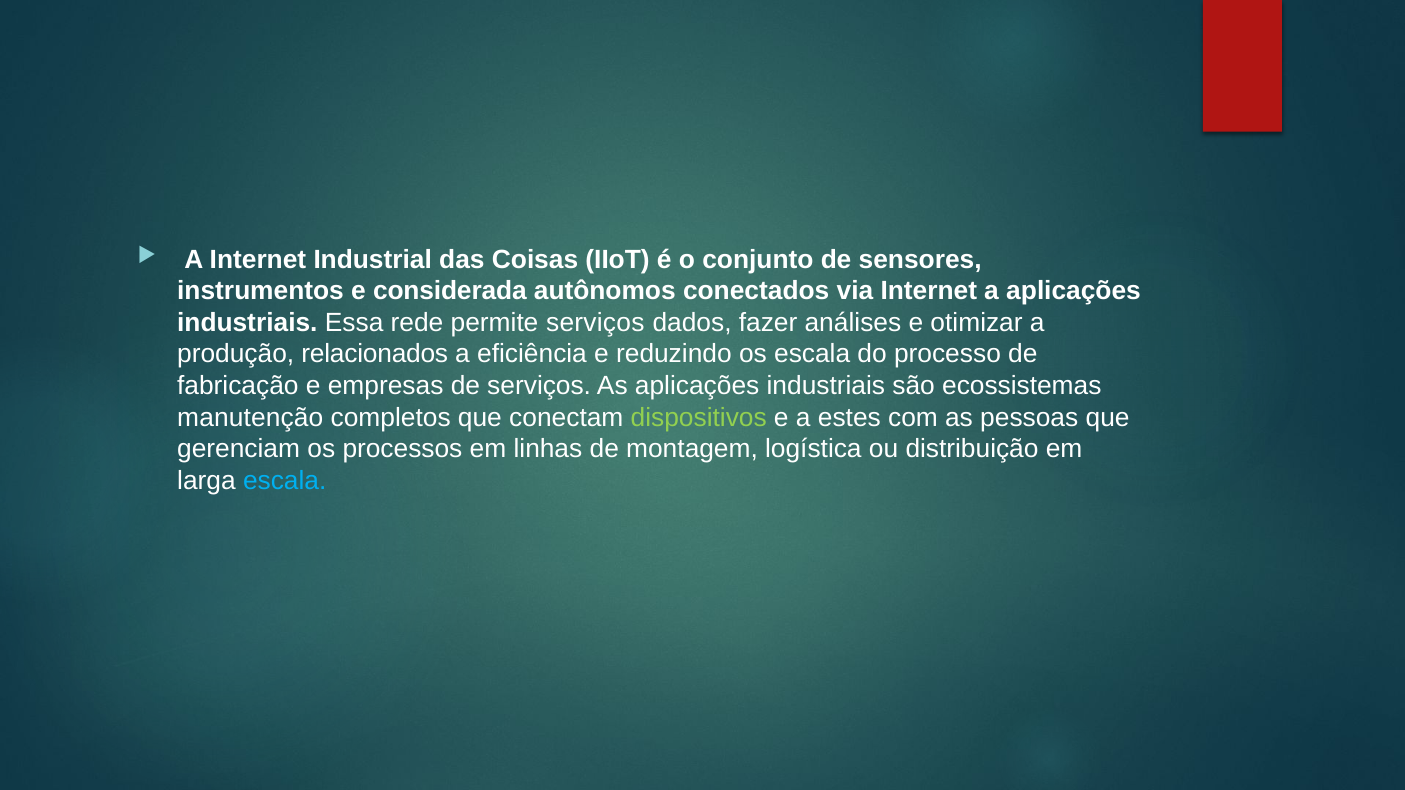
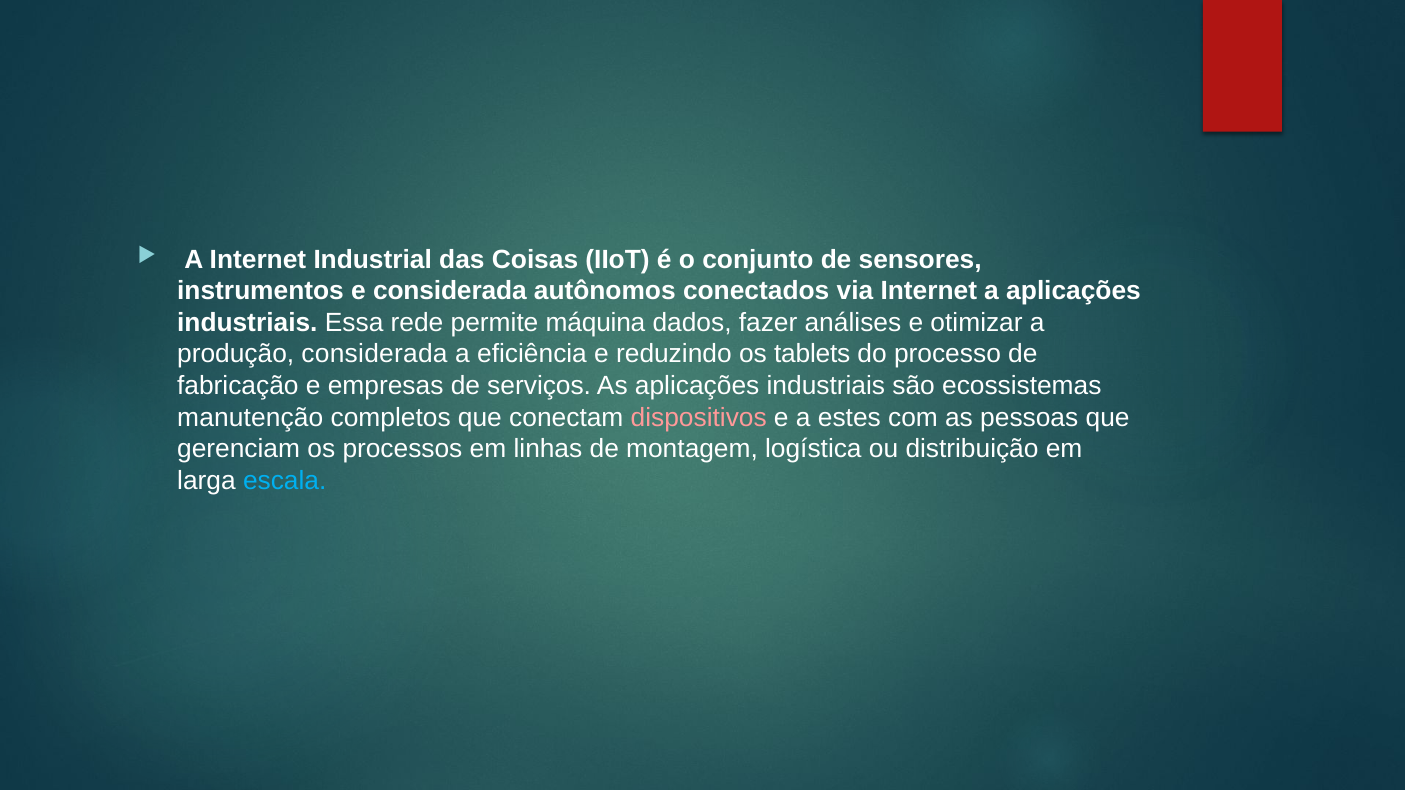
permite serviços: serviços -> máquina (596, 323)
produção relacionados: relacionados -> considerada (375, 354)
os escala: escala -> tablets (812, 354)
dispositivos colour: light green -> pink (699, 418)
